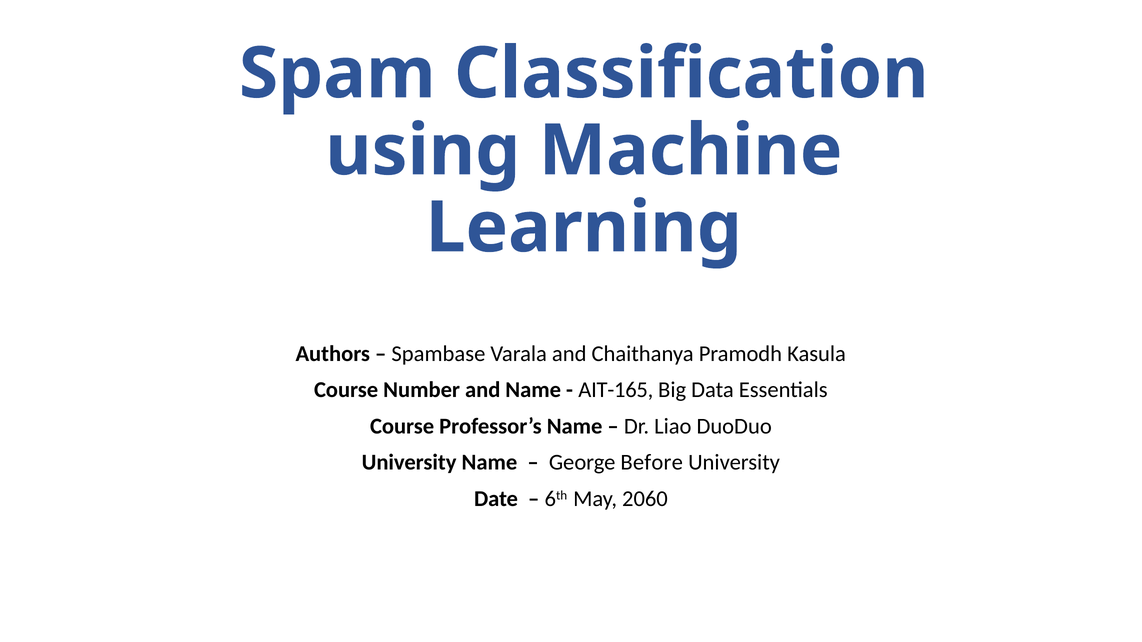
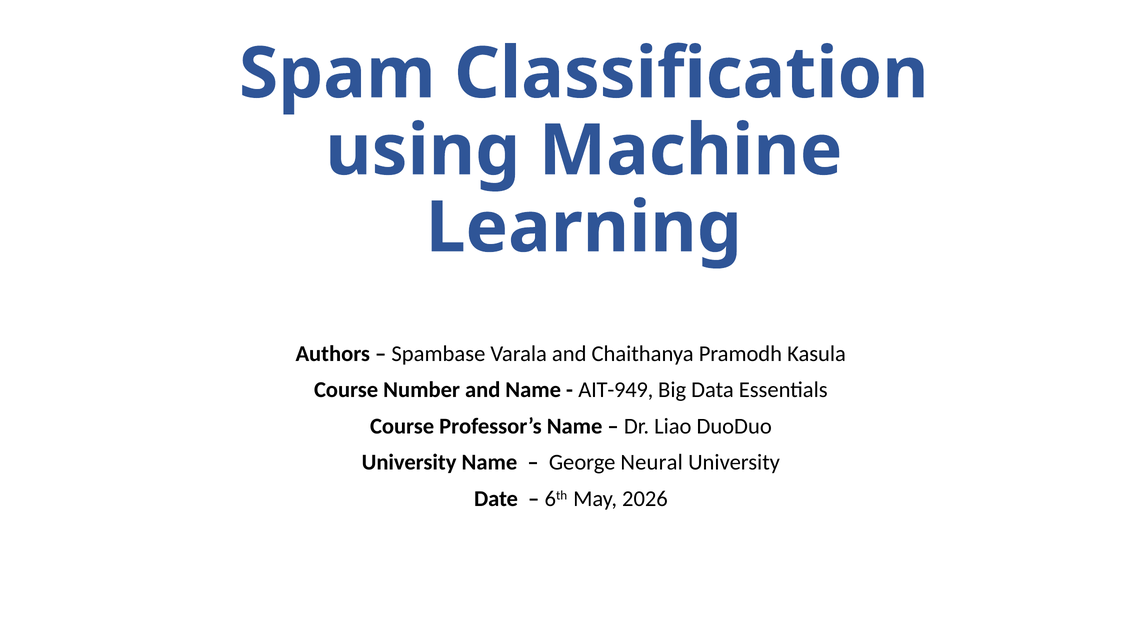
AIT-165: AIT-165 -> AIT-949 (616, 390)
Before: Before -> Neural (652, 463)
2060: 2060 -> 2026 (645, 499)
